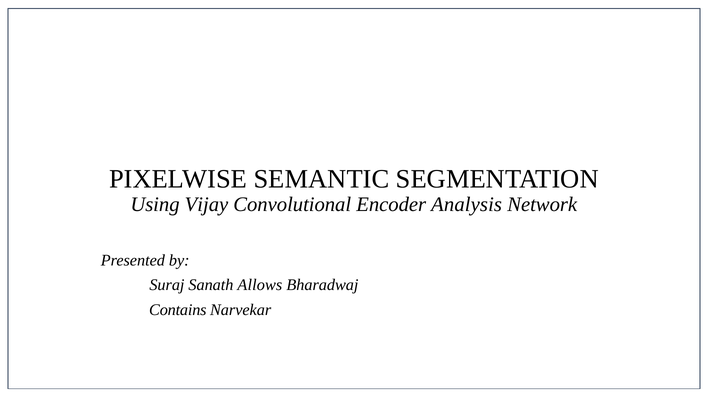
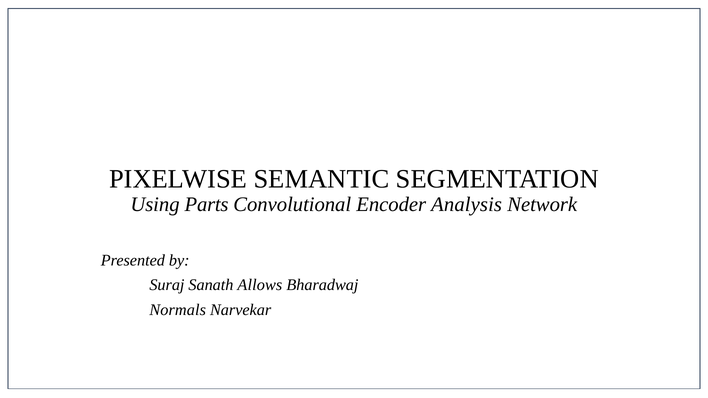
Vijay: Vijay -> Parts (207, 205)
Contains: Contains -> Normals (178, 310)
